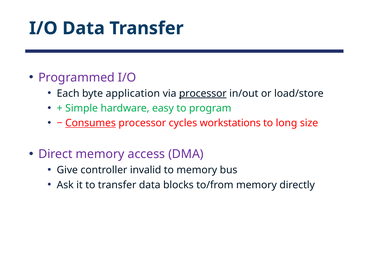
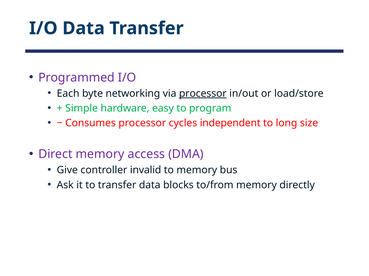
application: application -> networking (133, 94)
Consumes underline: present -> none (91, 123)
workstations: workstations -> independent (230, 123)
